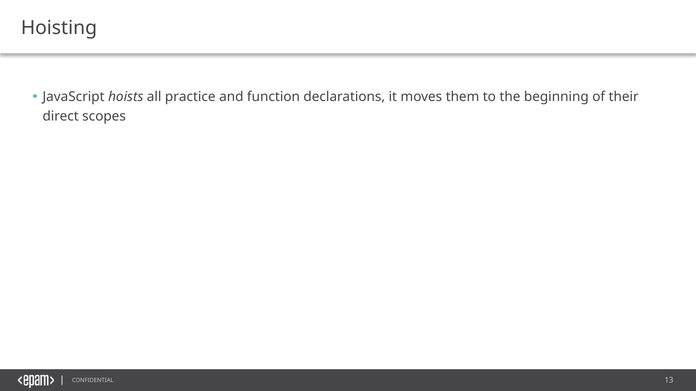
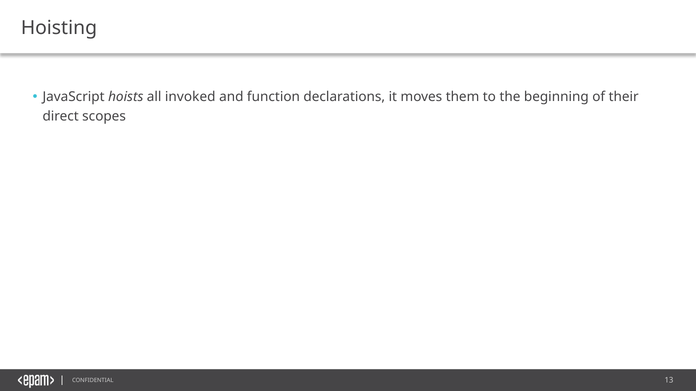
practice: practice -> invoked (190, 97)
